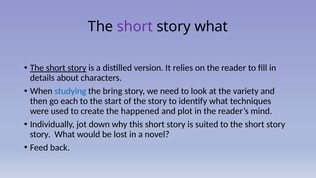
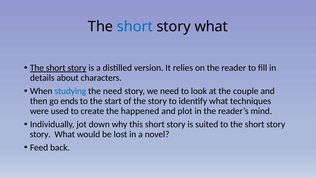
short colour: purple -> blue (135, 27)
the bring: bring -> need (113, 91)
variety: variety -> couple (246, 91)
each: each -> ends (69, 101)
